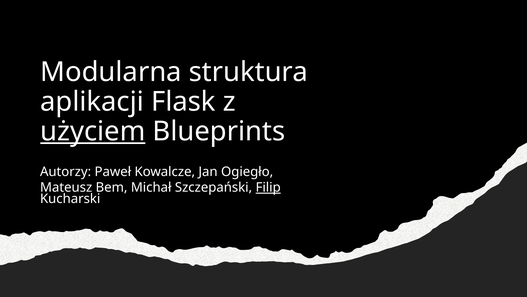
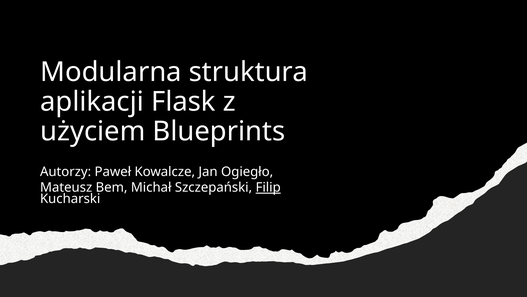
użyciem underline: present -> none (93, 131)
